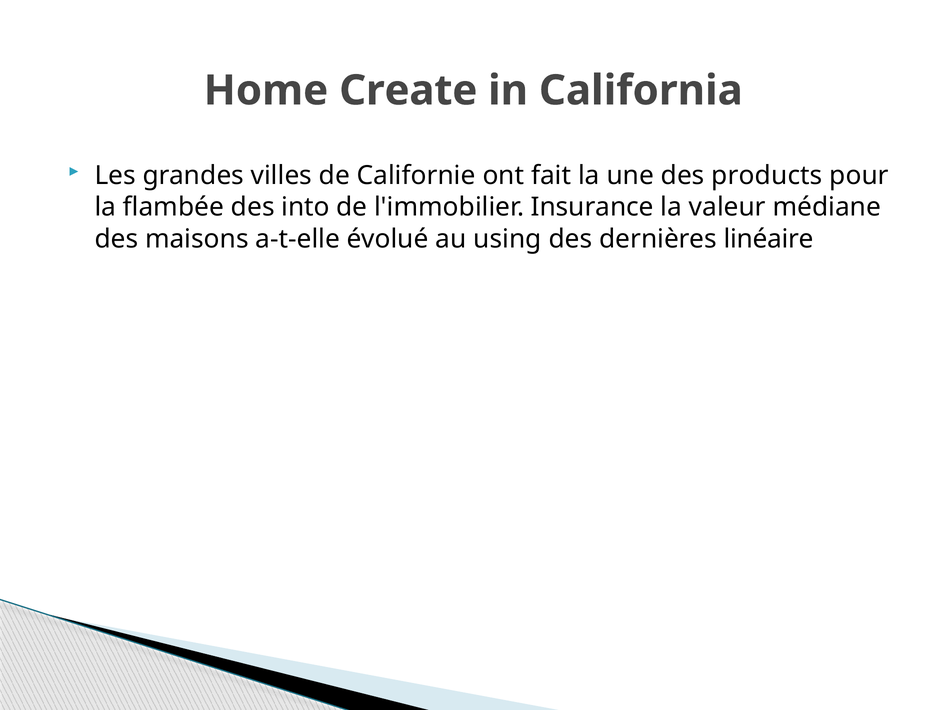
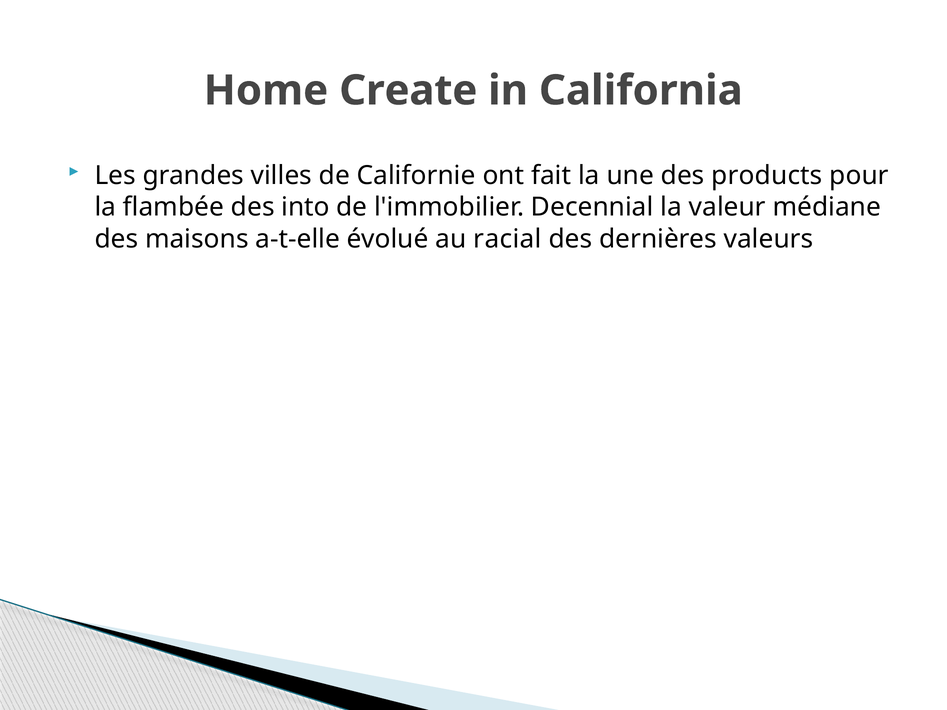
Insurance: Insurance -> Decennial (592, 207)
using: using -> racial (507, 239)
linéaire: linéaire -> valeurs (769, 239)
